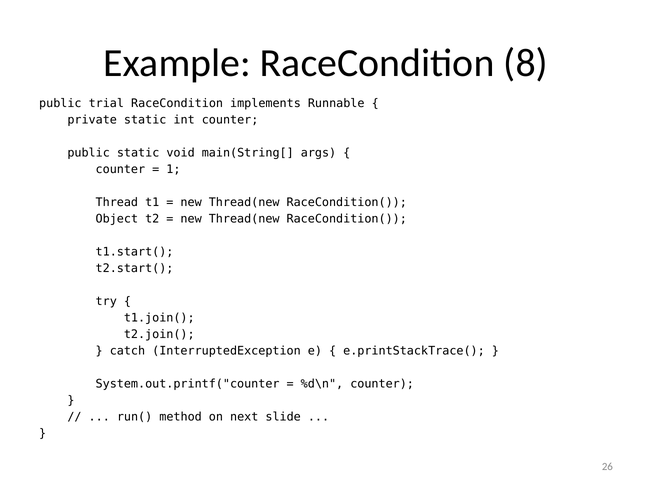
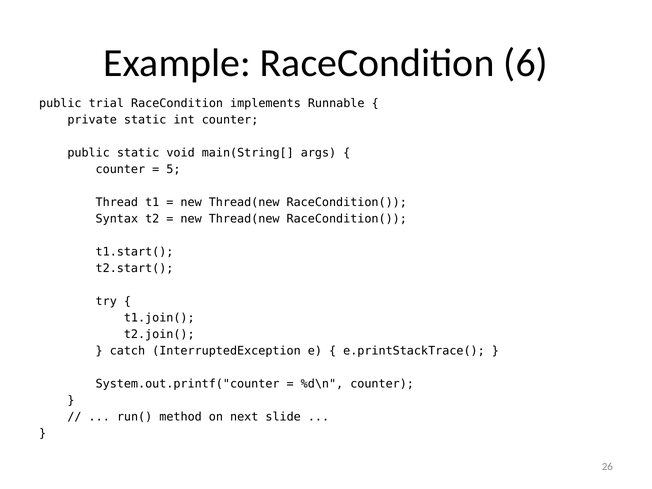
8: 8 -> 6 (526, 63)
1: 1 -> 5 (173, 169)
Object: Object -> Syntax (117, 219)
